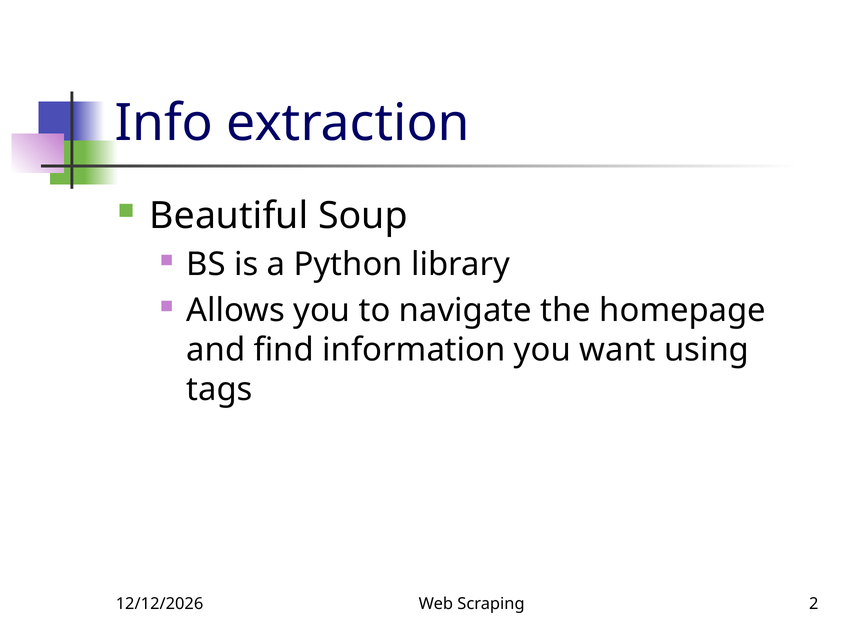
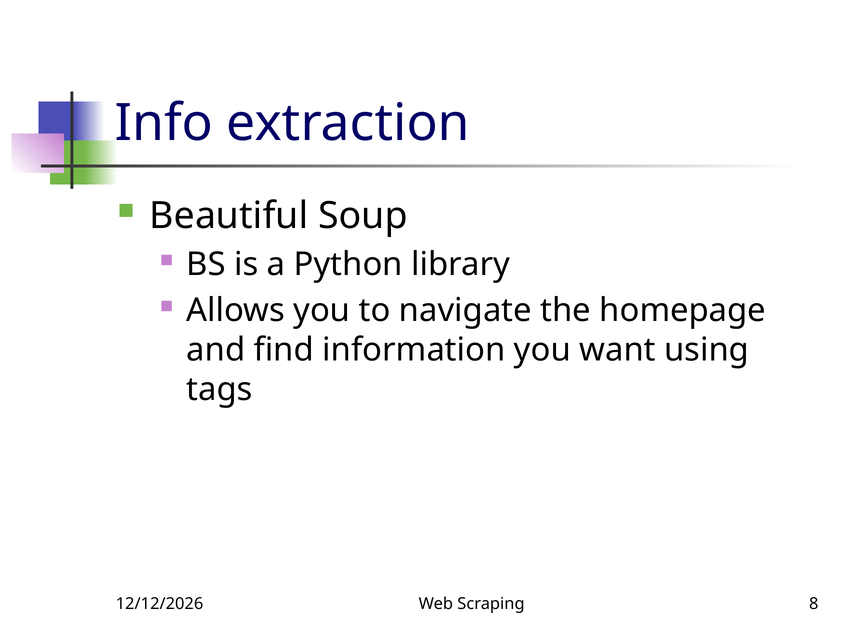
2: 2 -> 8 (814, 604)
